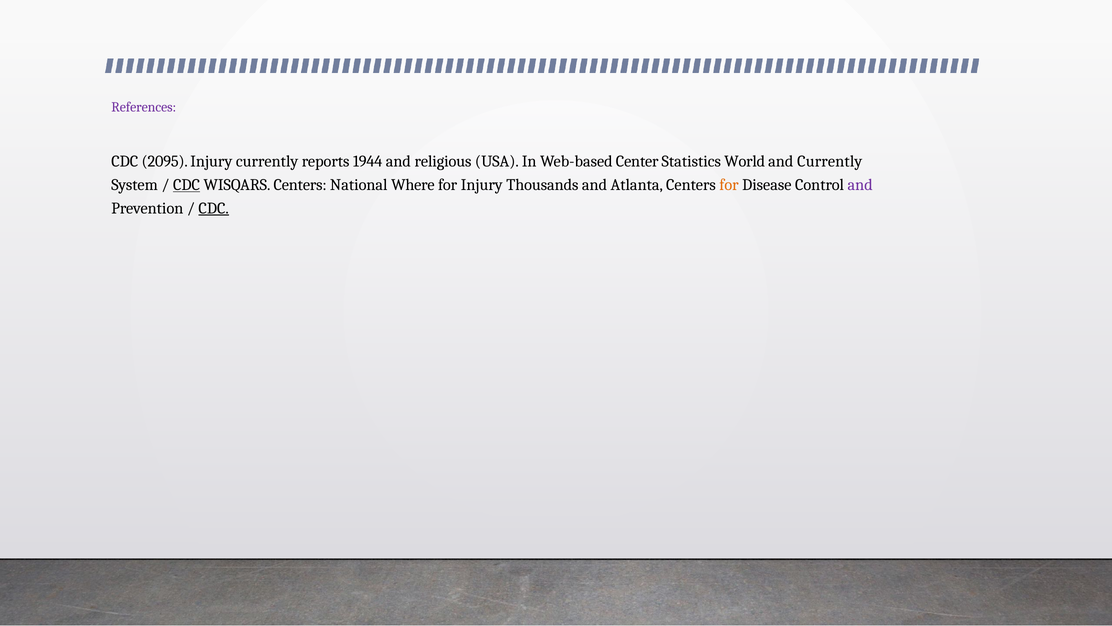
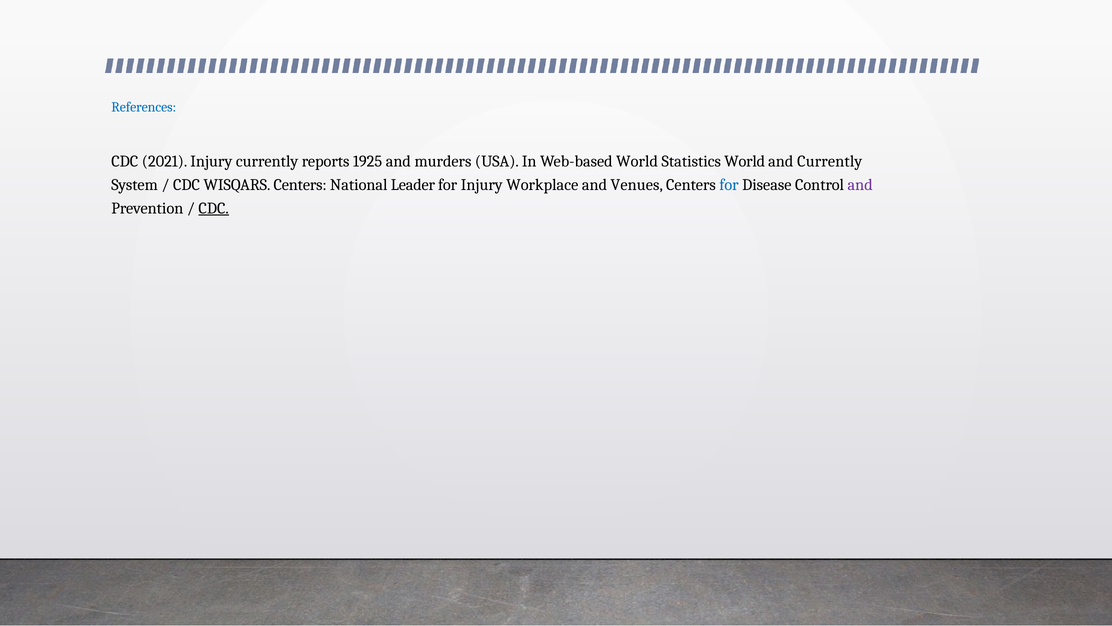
References colour: purple -> blue (144, 107)
2095: 2095 -> 2021 (165, 161)
1944: 1944 -> 1925 (368, 161)
religious: religious -> murders (443, 161)
Web-based Center: Center -> World (637, 161)
CDC underline: present -> none (186, 185)
Where: Where -> Leader (413, 185)
Thousands: Thousands -> Workplace (542, 185)
Atlanta: Atlanta -> Venues (637, 185)
for colour: orange -> blue (729, 185)
